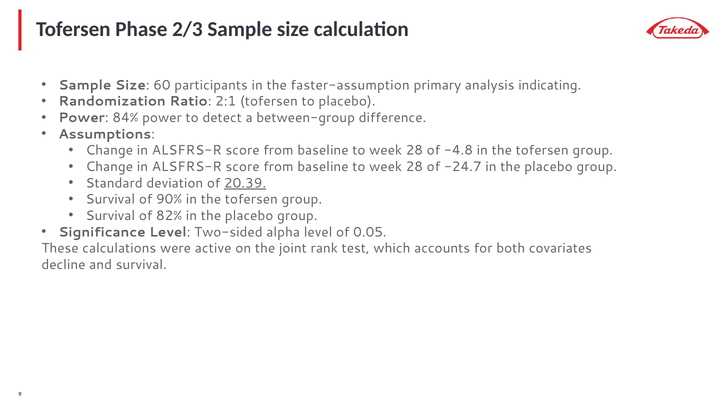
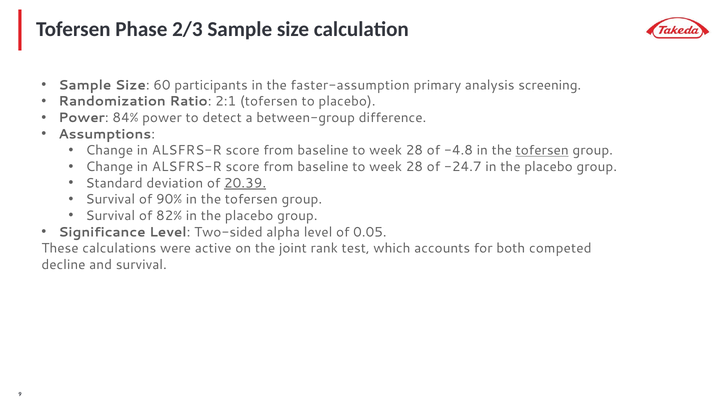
indicating: indicating -> screening (550, 85)
tofersen underline: none -> present (542, 150)
covariates: covariates -> competed (560, 248)
